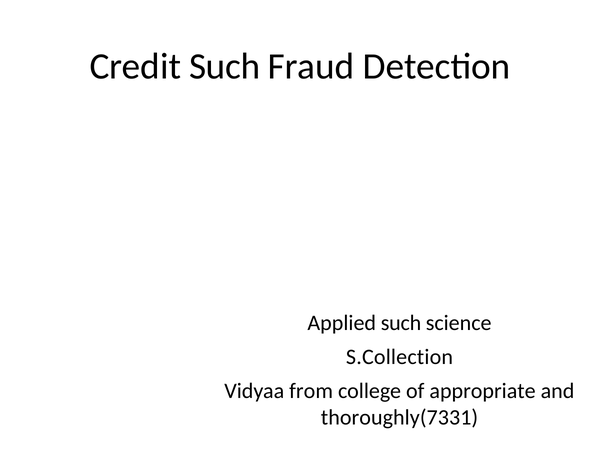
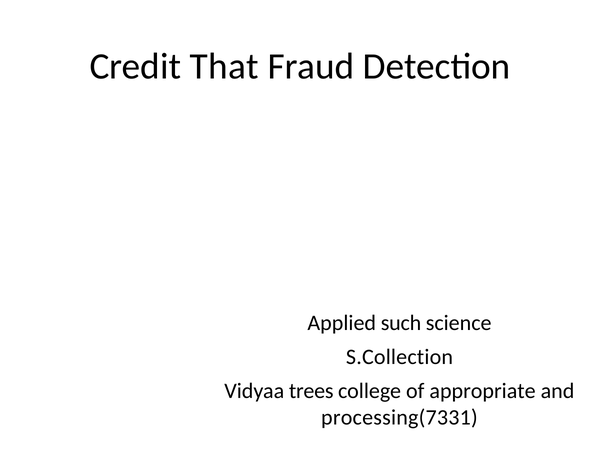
Credit Such: Such -> That (224, 66)
from: from -> trees (311, 391)
thoroughly(7331: thoroughly(7331 -> processing(7331 (399, 418)
